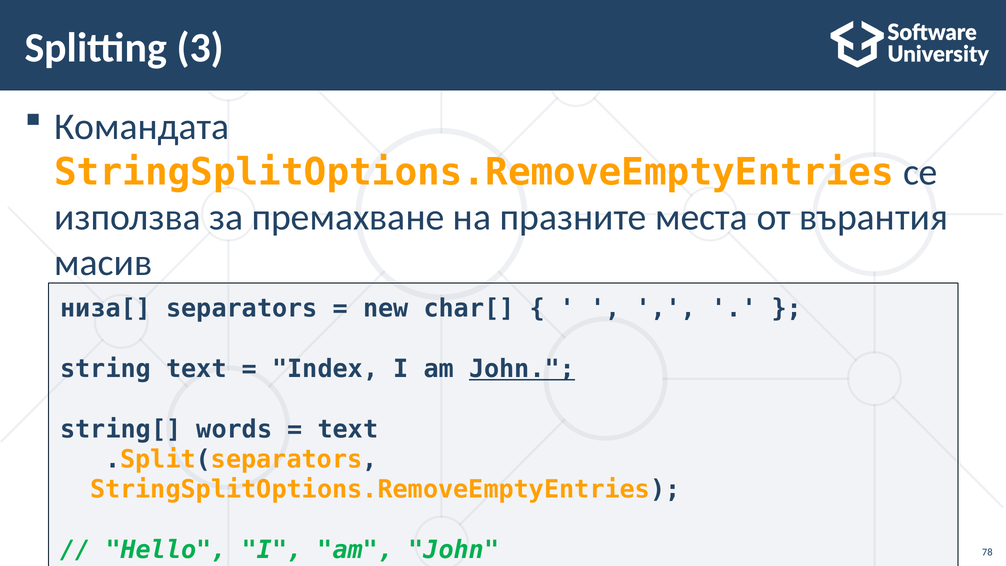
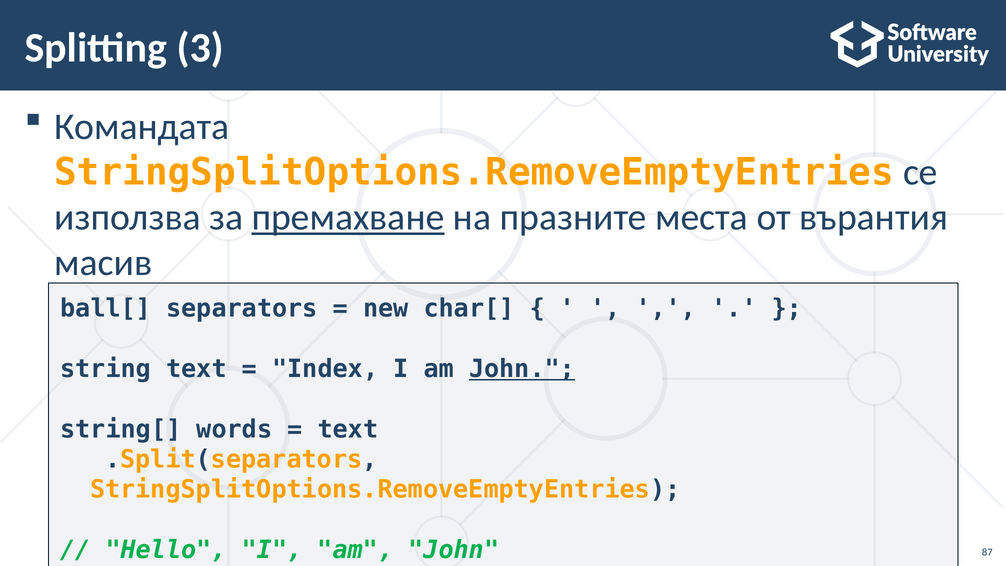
премахване underline: none -> present (348, 217)
низа[: низа[ -> ball[ (106, 308)
78: 78 -> 87 (987, 552)
